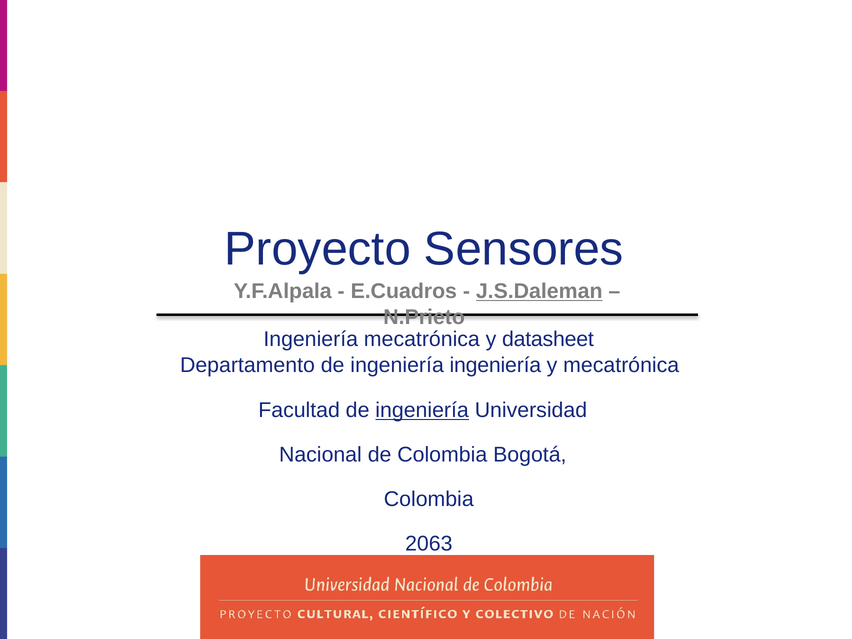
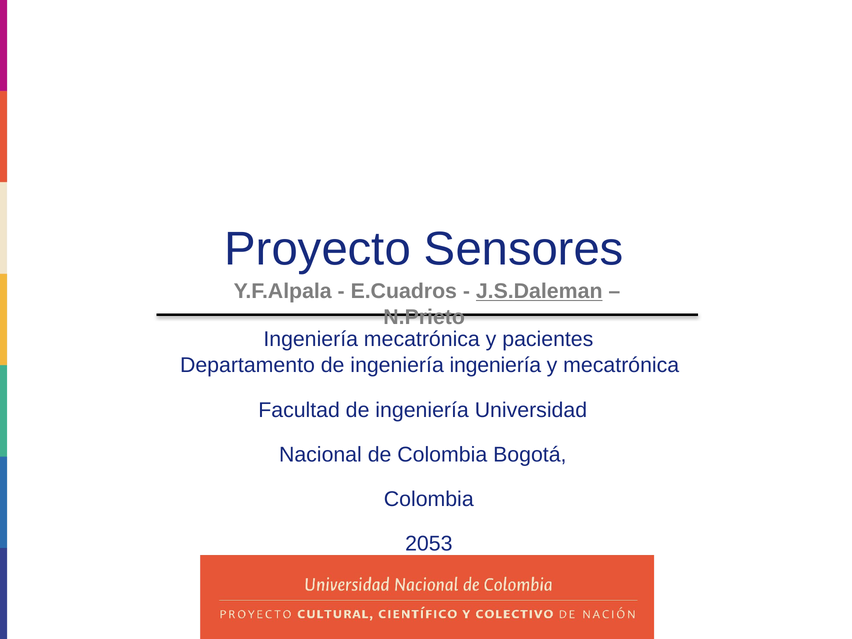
datasheet: datasheet -> pacientes (548, 339)
ingeniería underline: present -> none (422, 410)
2063: 2063 -> 2053 (429, 544)
